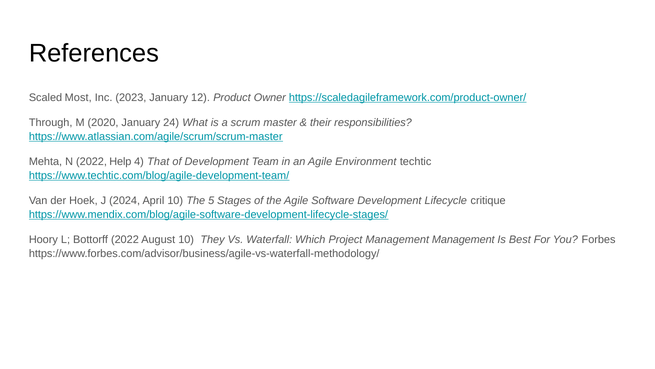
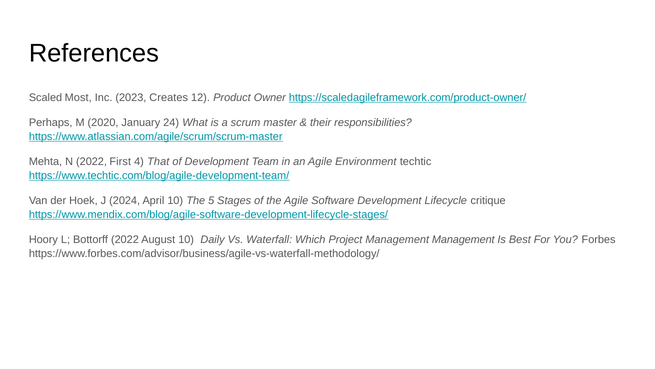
2023 January: January -> Creates (169, 97)
Through: Through -> Perhaps (51, 122)
Help: Help -> First (120, 161)
They: They -> Daily (212, 239)
